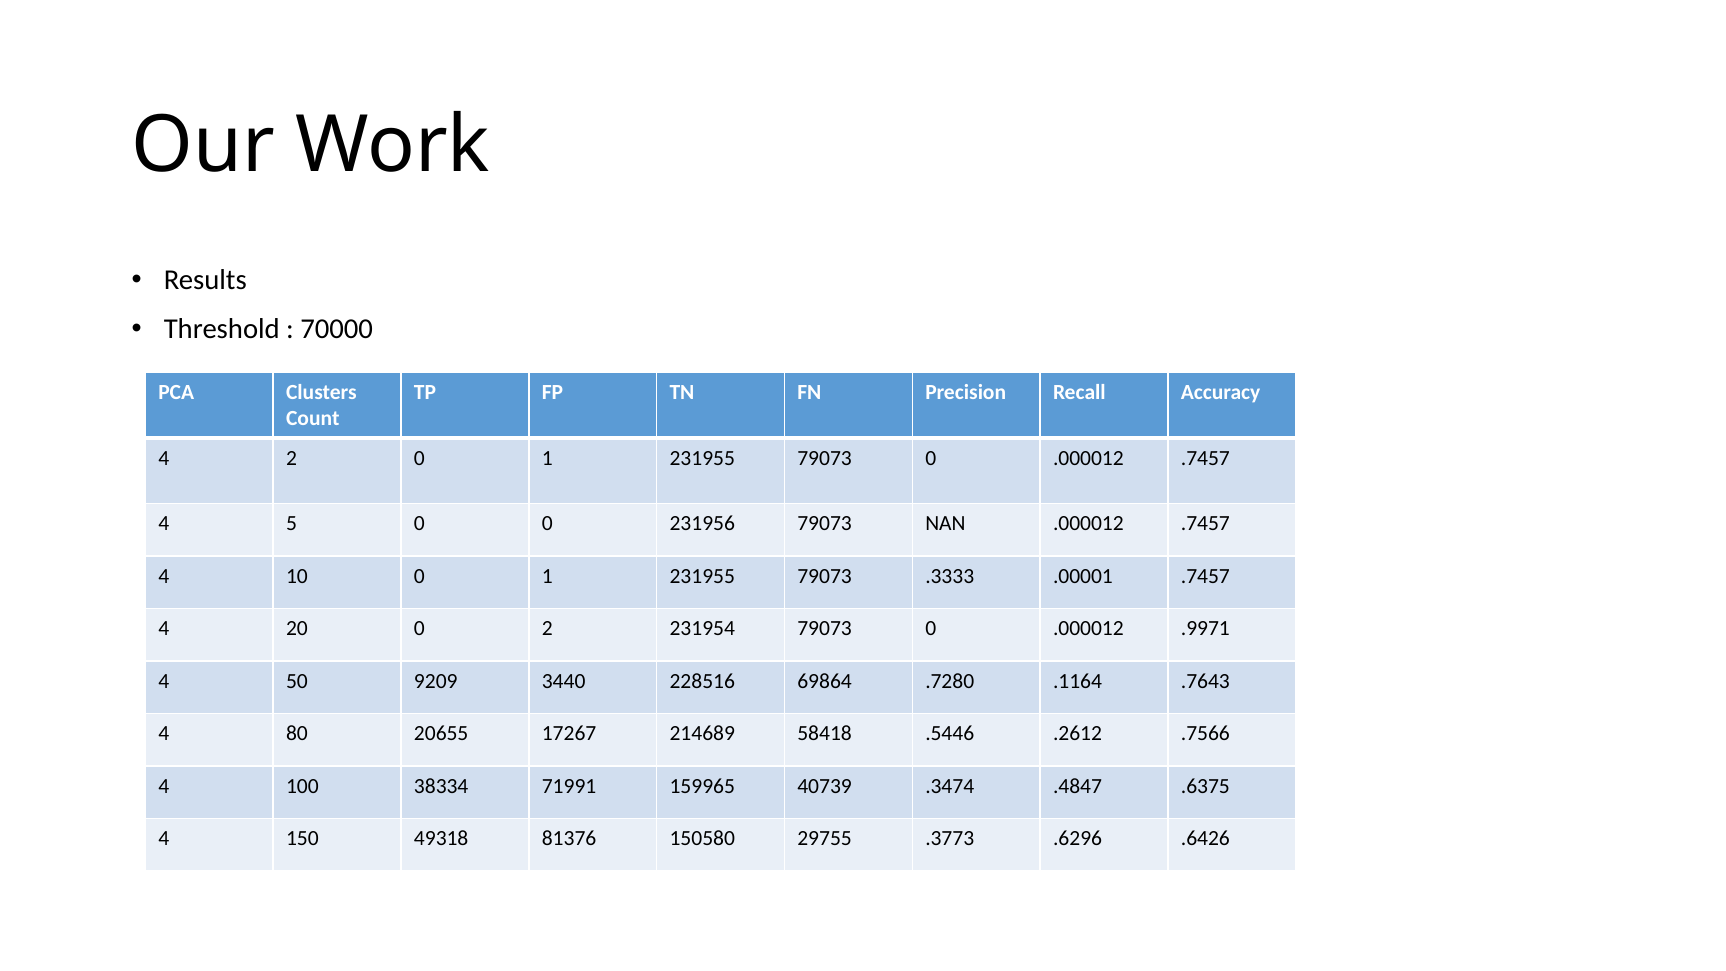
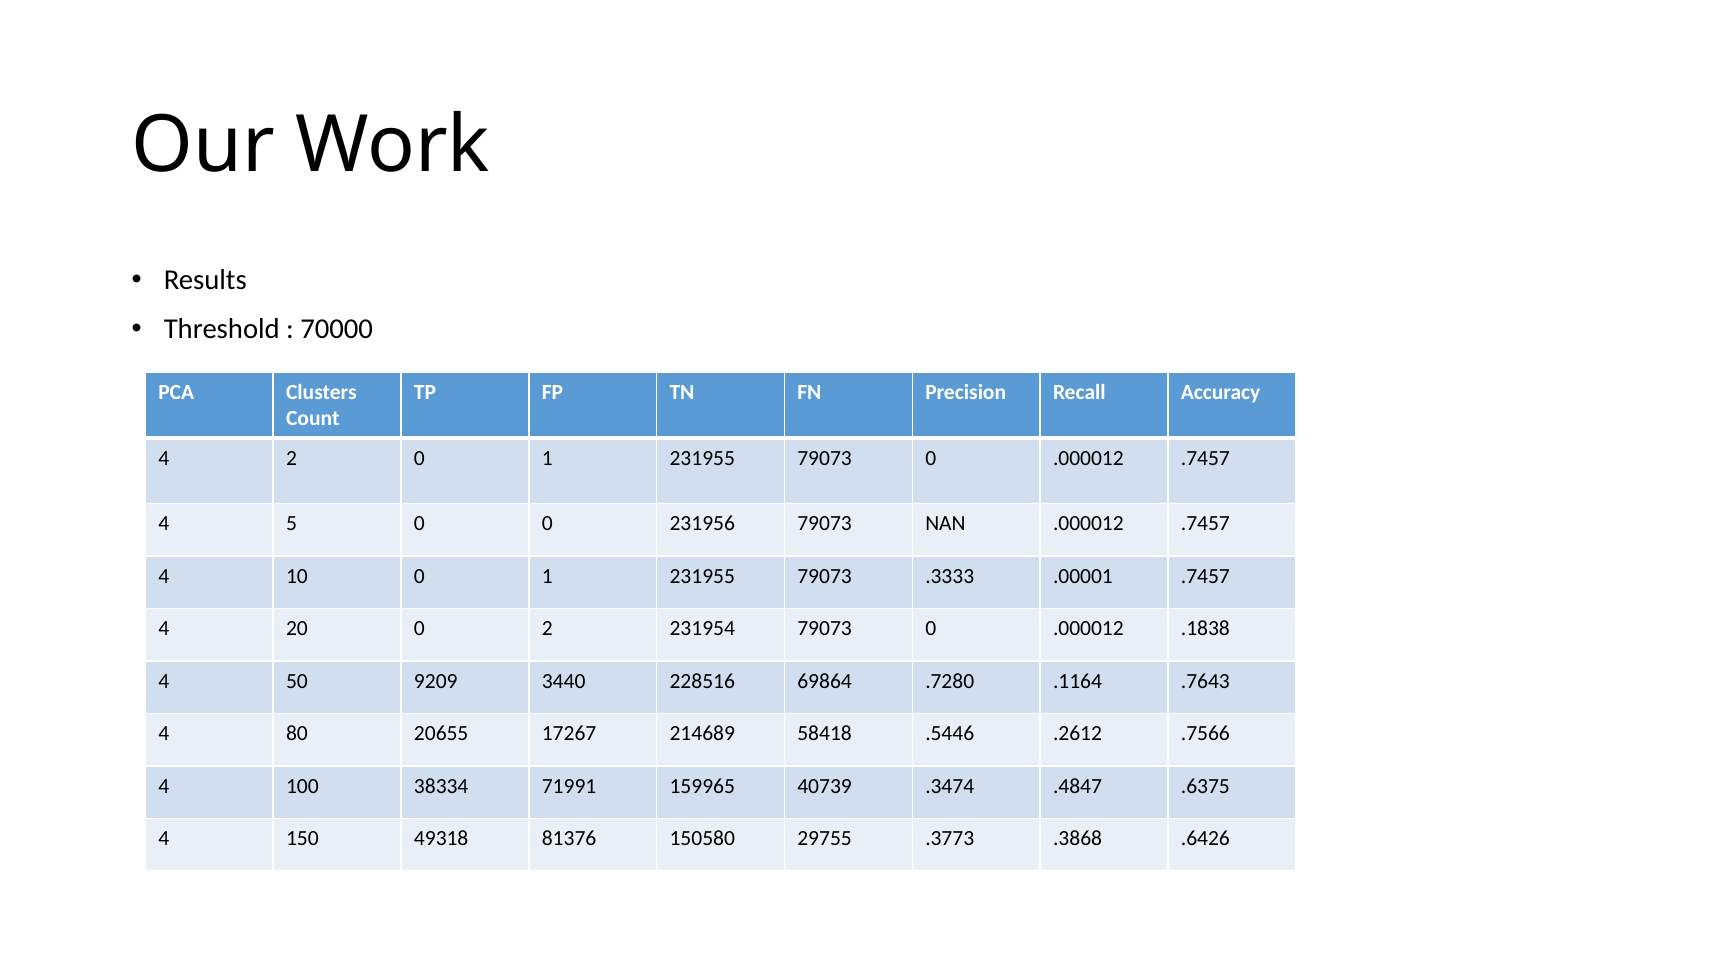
.9971: .9971 -> .1838 (1205, 628)
.6296: .6296 -> .3868 (1078, 838)
